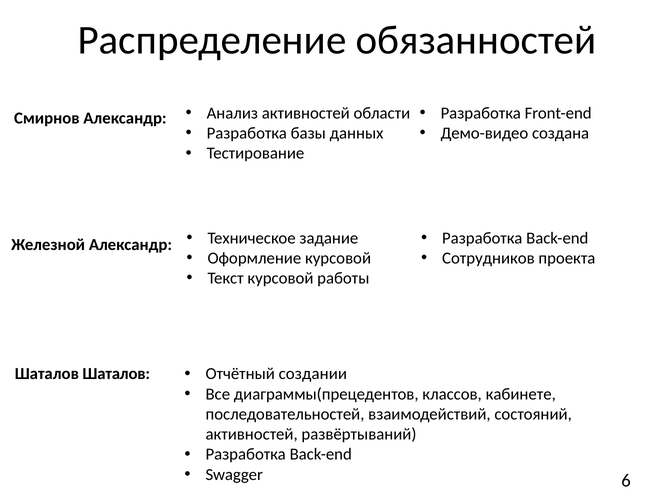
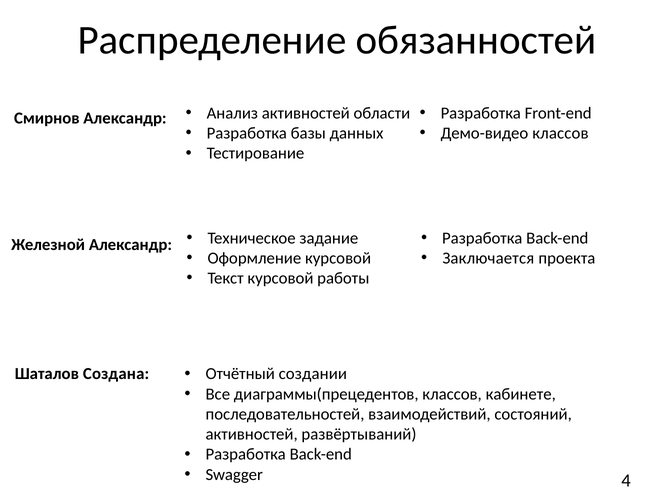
Демо-видео создана: создана -> классов (560, 133)
Сотрудников: Сотрудников -> Заключается (488, 258)
Шаталов Шаталов: Шаталов -> Создана (116, 374)
6: 6 -> 4 (626, 481)
